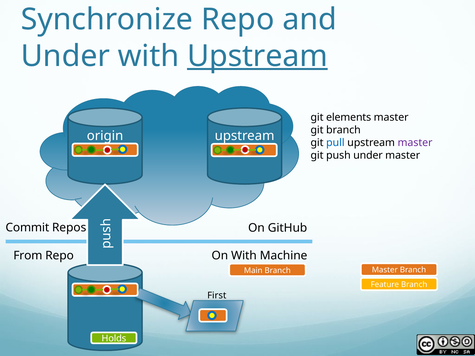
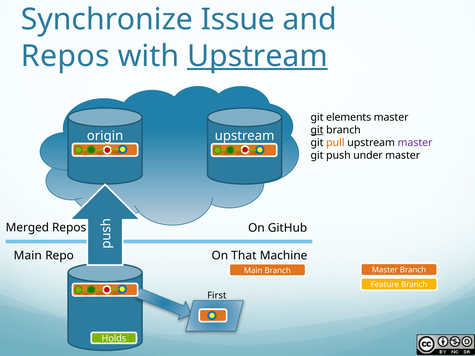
Synchronize Repo: Repo -> Issue (238, 20)
Under: Under -> Repos (65, 56)
git underline: none -> present (317, 130)
pull colour: blue -> orange (335, 143)
Commit: Commit -> Merged (27, 228)
From: From -> Main (28, 256)
On With: With -> That (244, 256)
